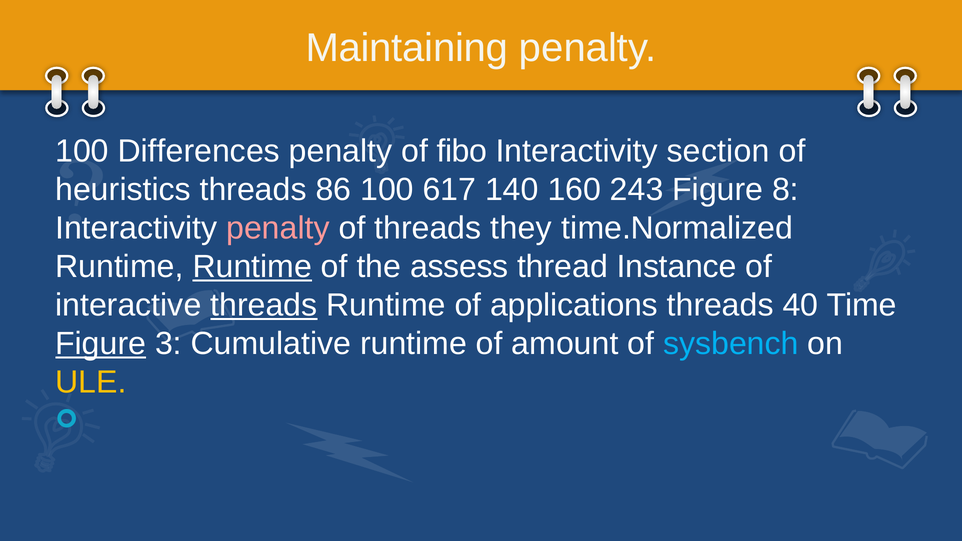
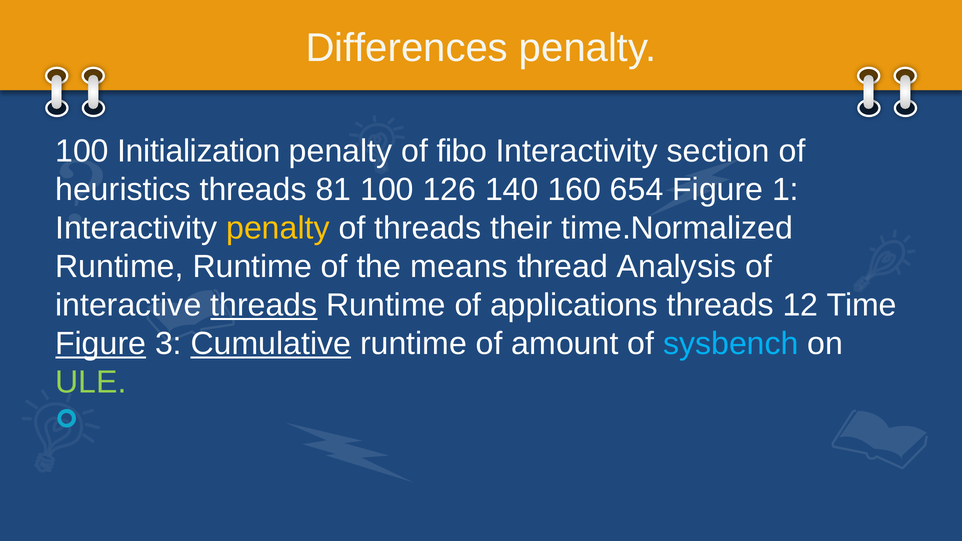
Maintaining: Maintaining -> Differences (407, 48)
Differences: Differences -> Initialization (199, 151)
86: 86 -> 81 (333, 190)
617: 617 -> 126 (449, 190)
243: 243 -> 654 (637, 190)
8: 8 -> 1 (786, 190)
penalty colour: pink -> yellow (278, 228)
they: they -> their (521, 228)
Runtime underline: present -> none (252, 267)
assess: assess -> means (459, 267)
Instance: Instance -> Analysis (677, 267)
40: 40 -> 12 (800, 305)
Cumulative underline: none -> present (271, 344)
ULE colour: yellow -> light green (91, 382)
